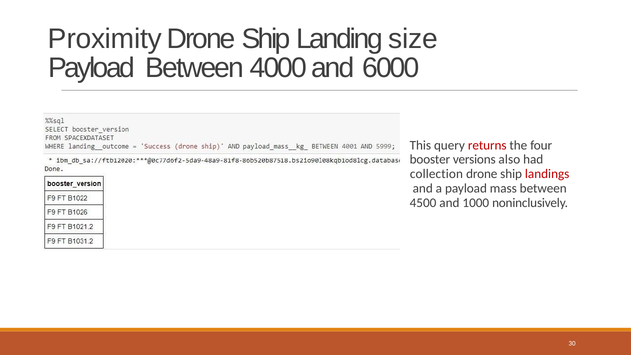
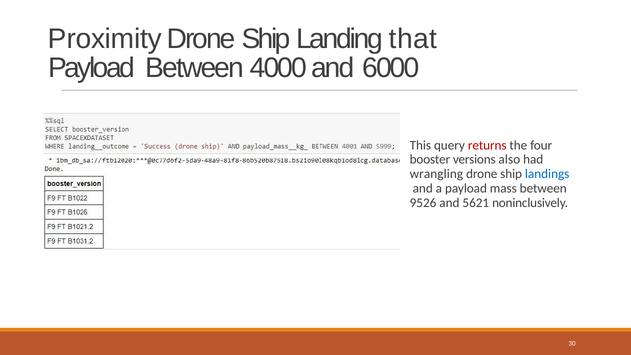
size: size -> that (413, 39)
collection: collection -> wrangling (436, 174)
landings colour: red -> blue (547, 174)
4500: 4500 -> 9526 (423, 203)
1000: 1000 -> 5621 (476, 203)
